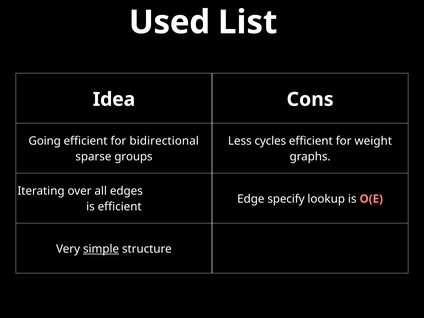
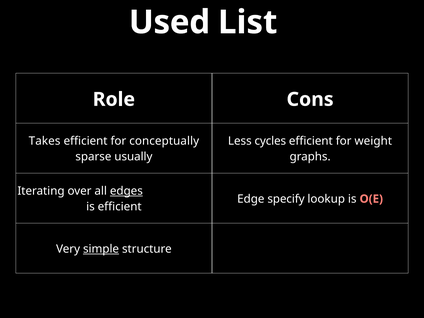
Idea: Idea -> Role (114, 99)
Going: Going -> Takes (45, 141)
bidirectional: bidirectional -> conceptually (164, 141)
groups: groups -> usually (133, 157)
edges underline: none -> present (126, 191)
